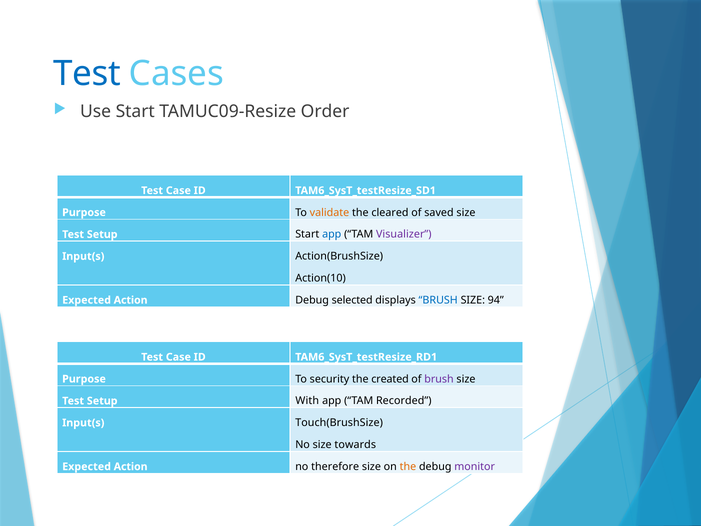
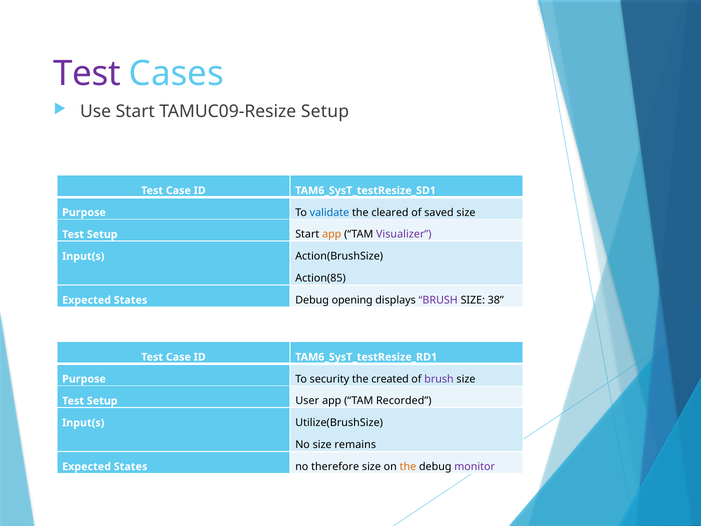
Test colour: blue -> purple (87, 74)
TAMUC09-Resize Order: Order -> Setup (325, 111)
validate colour: orange -> blue (330, 212)
app colour: blue -> orange (332, 234)
Action(10: Action(10 -> Action(85 (321, 278)
Action: Action -> States (131, 300)
selected: selected -> opening (352, 300)
BRUSH colour: blue -> purple (438, 300)
94: 94 -> 38 (496, 300)
With: With -> User (307, 401)
Touch(BrushSize: Touch(BrushSize -> Utilize(BrushSize (339, 423)
towards: towards -> remains (355, 444)
Action: Action -> States (131, 466)
